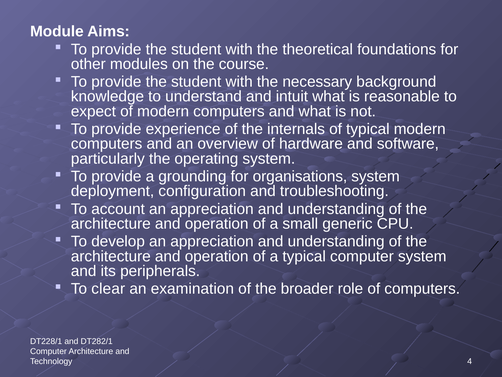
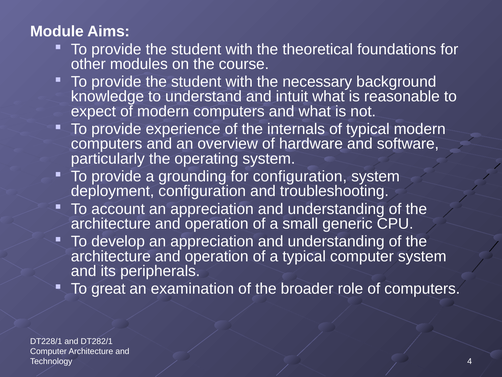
for organisations: organisations -> configuration (300, 176)
clear: clear -> great (108, 288)
